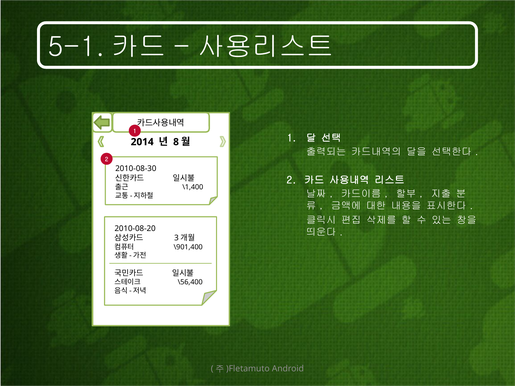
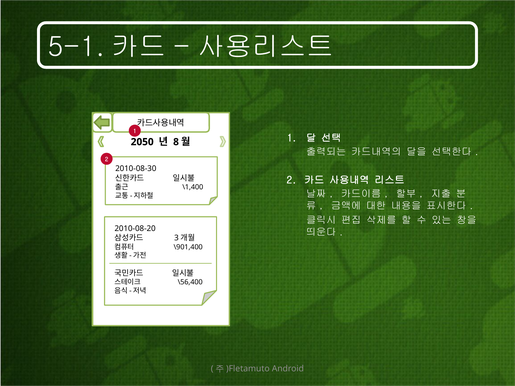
2014: 2014 -> 2050 (142, 142)
